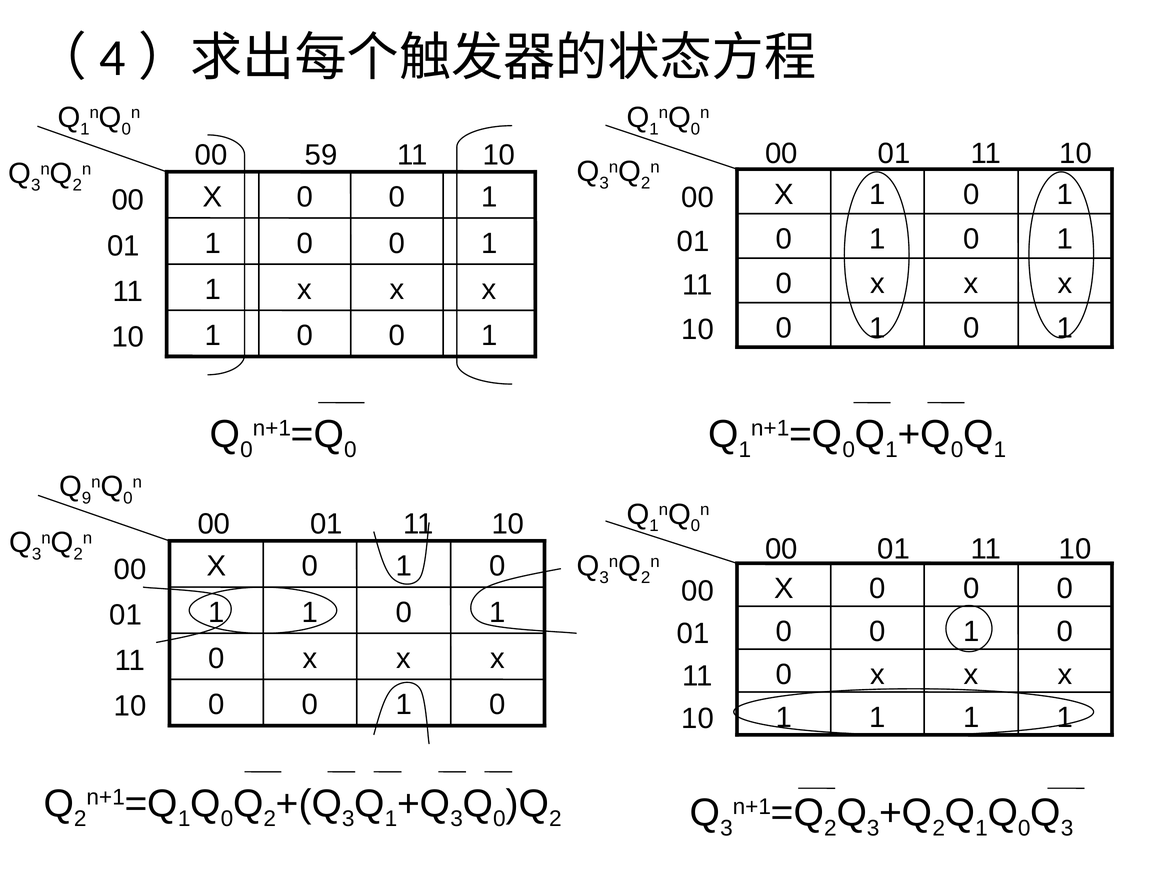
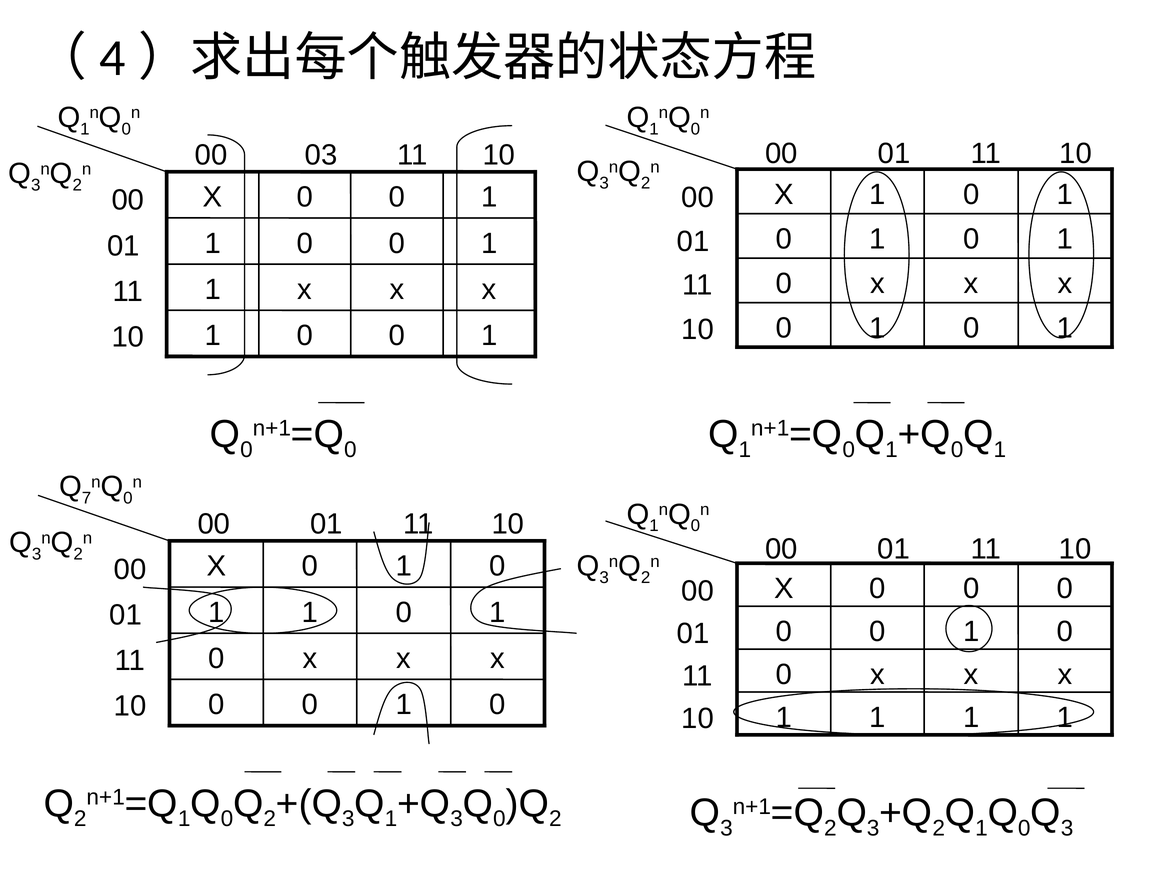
59: 59 -> 03 (321, 155)
9: 9 -> 7 (87, 498)
